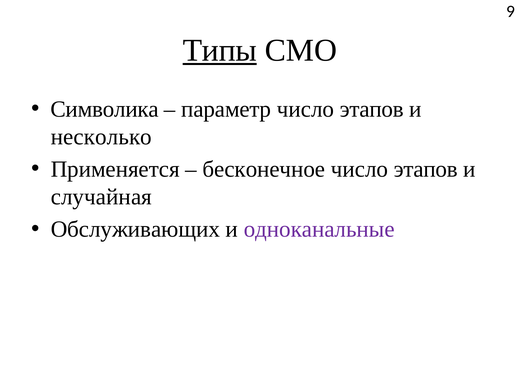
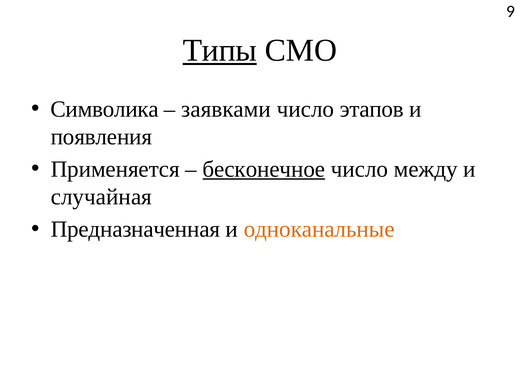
параметр: параметр -> заявками (226, 109)
несколько: несколько -> появления (101, 137)
бесконечное underline: none -> present (264, 169)
этапов: этапов -> между (426, 169)
Обслуживающих: Обслуживающих -> Предназначенная (135, 229)
одноканальные colour: purple -> orange (319, 229)
